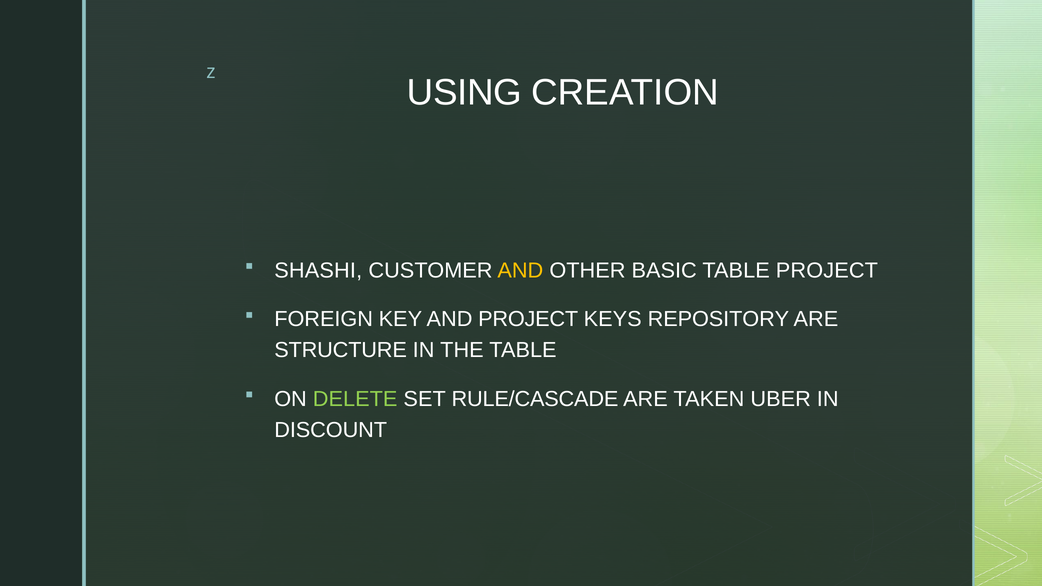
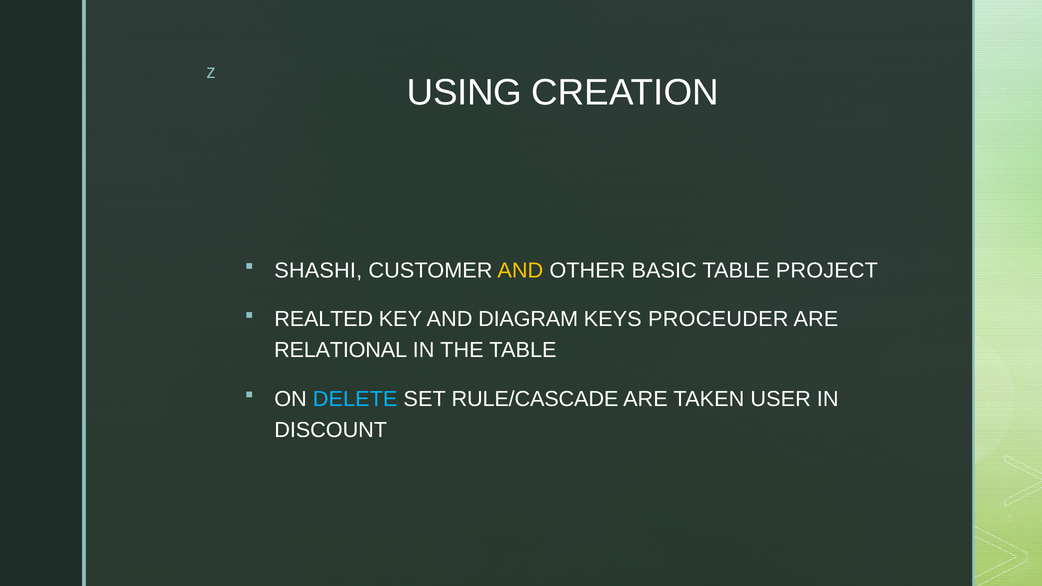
FOREIGN: FOREIGN -> REALTED (324, 319)
AND PROJECT: PROJECT -> DIAGRAM (528, 319)
REPOSITORY: REPOSITORY -> PROCEUDER (718, 319)
STRUCTURE: STRUCTURE -> RELATIONAL (341, 350)
DELETE colour: light green -> light blue (355, 399)
UBER: UBER -> USER (781, 399)
